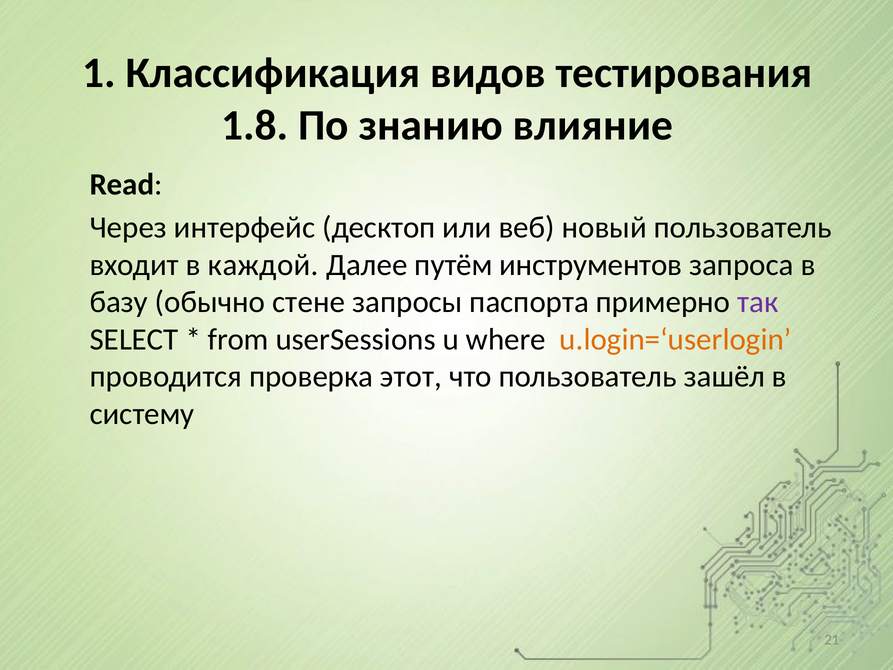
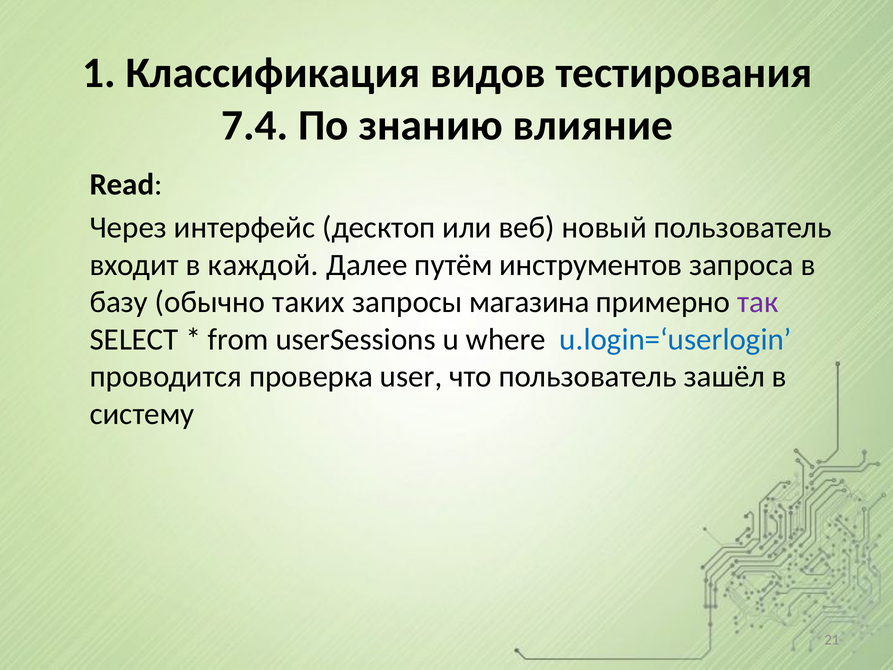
1.8: 1.8 -> 7.4 (255, 125)
стене: стене -> таких (309, 302)
паспорта: паспорта -> магазина (529, 302)
u.login=‘userlogin colour: orange -> blue (676, 339)
этот: этот -> user (411, 376)
